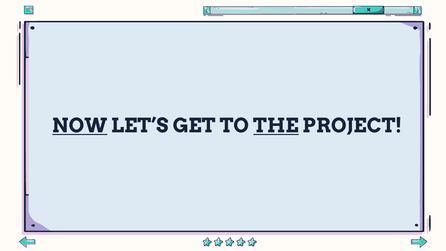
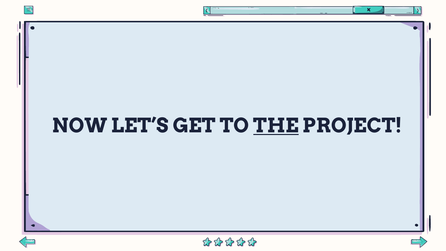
NOW underline: present -> none (80, 126)
